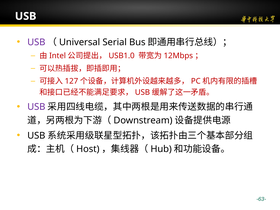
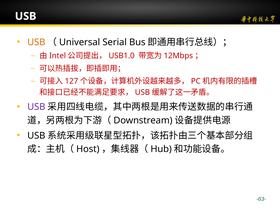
USB colour: purple -> orange (36, 42)
